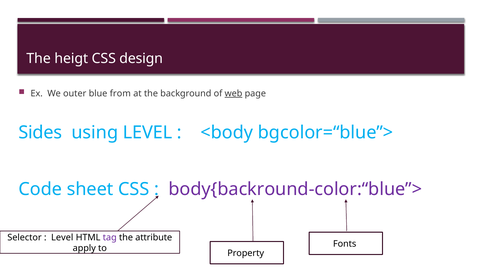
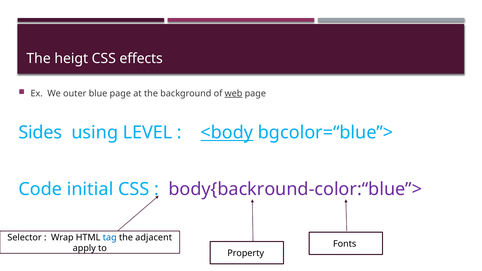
design: design -> effects (141, 59)
blue from: from -> page (120, 93)
<body underline: none -> present (227, 133)
sheet: sheet -> initial (90, 189)
Level: Level -> Wrap (62, 237)
tag colour: purple -> blue (110, 237)
attribute: attribute -> adjacent (154, 237)
